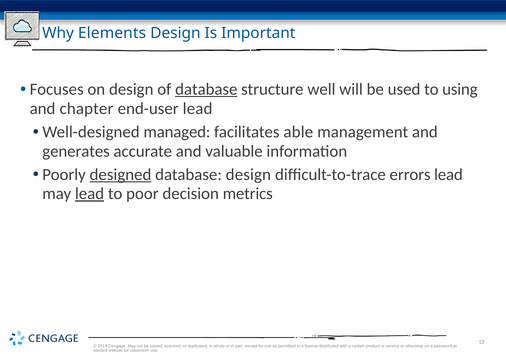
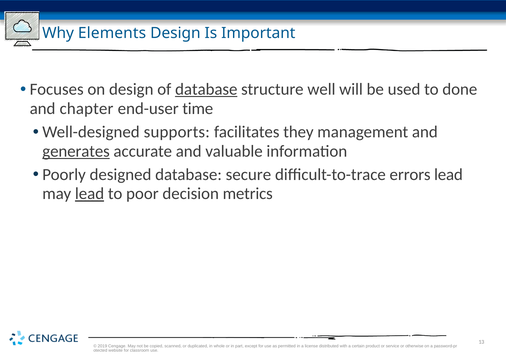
using: using -> done (460, 89)
end-user lead: lead -> time (198, 109)
managed: managed -> supports (177, 132)
able: able -> they (298, 132)
generates underline: none -> present (76, 151)
designed underline: present -> none (121, 175)
database design: design -> secure (248, 175)
